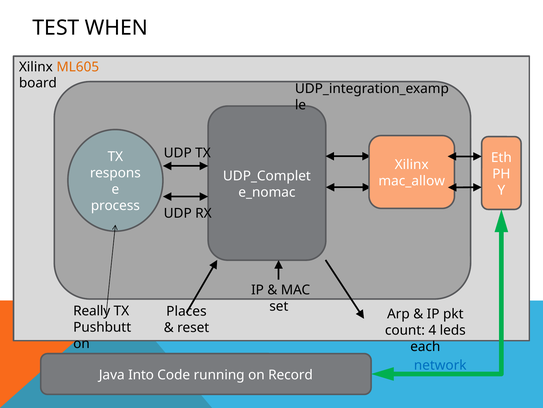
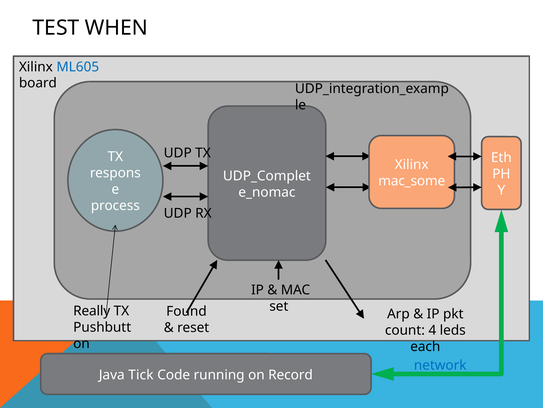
ML605 colour: orange -> blue (78, 67)
mac_allow: mac_allow -> mac_some (412, 181)
Places: Places -> Found (186, 311)
Into: Into -> Tick (141, 374)
